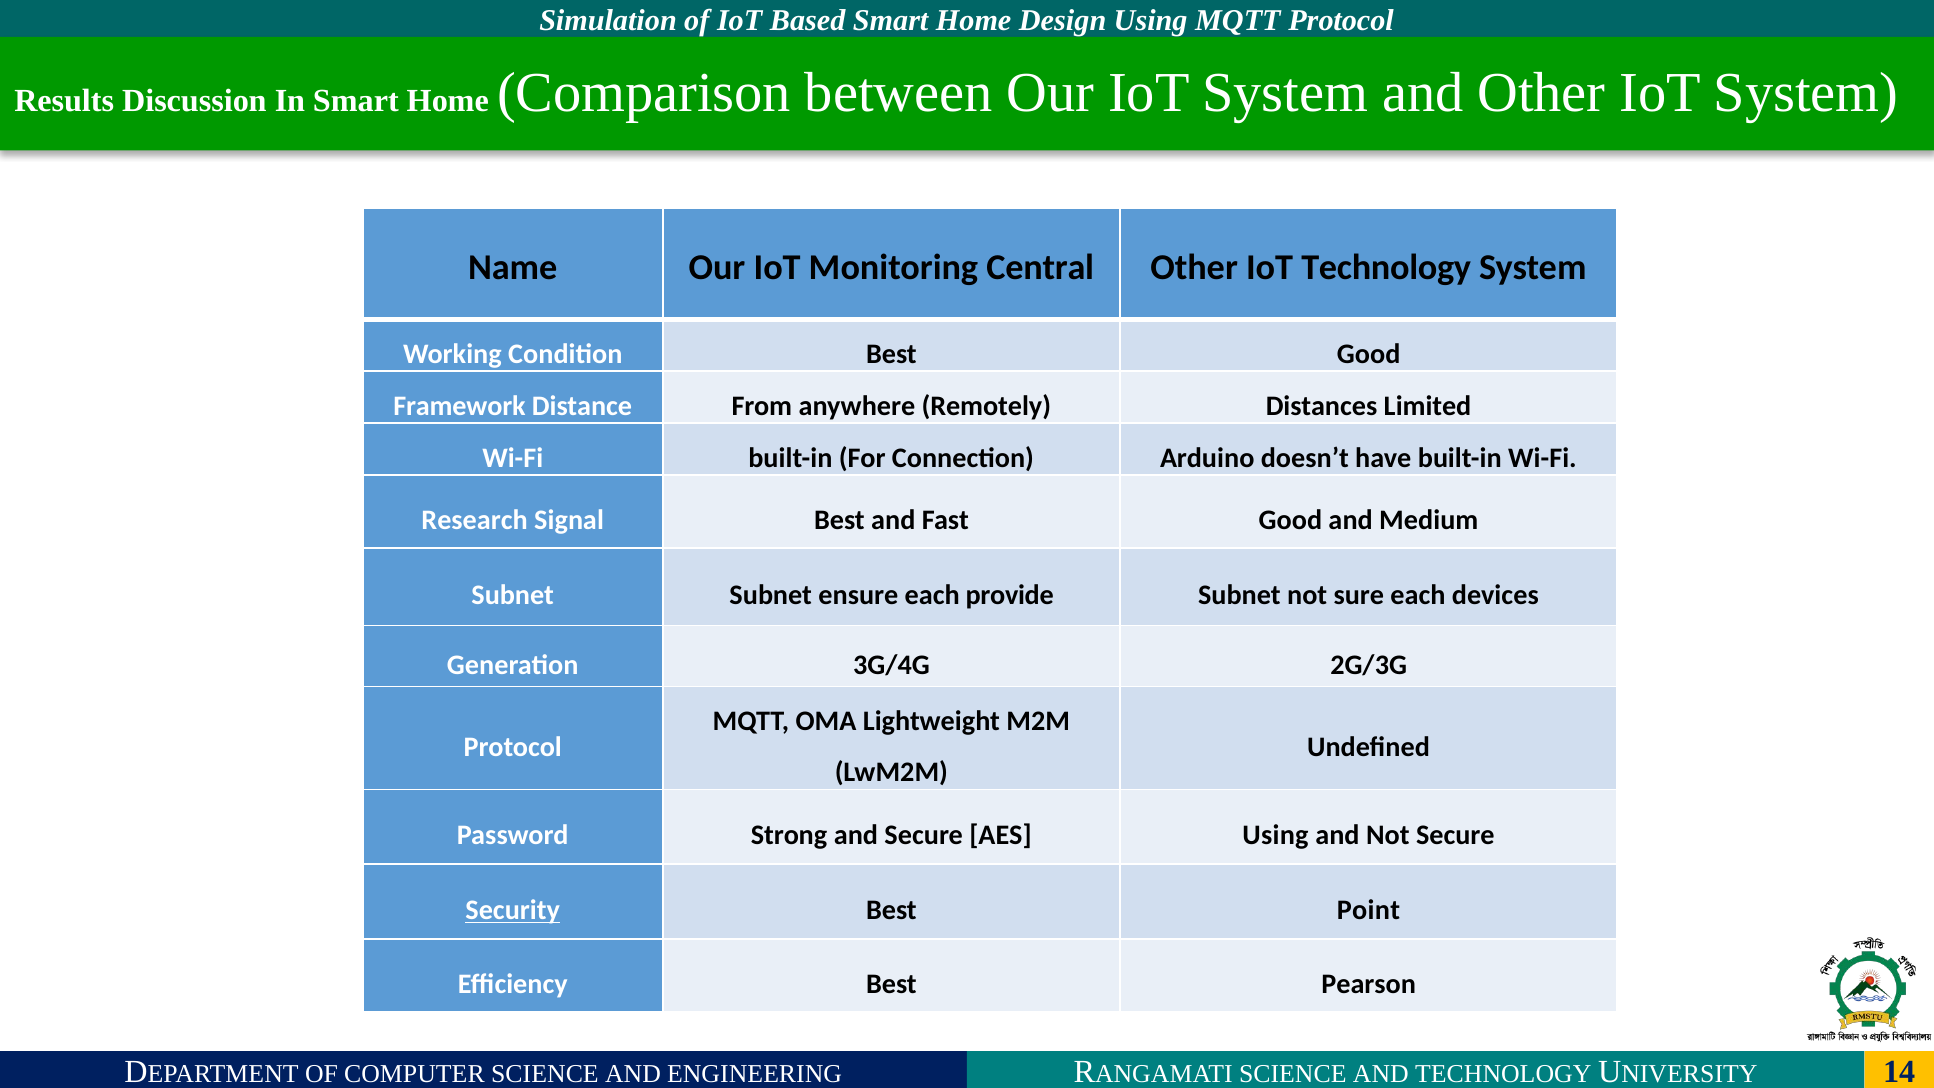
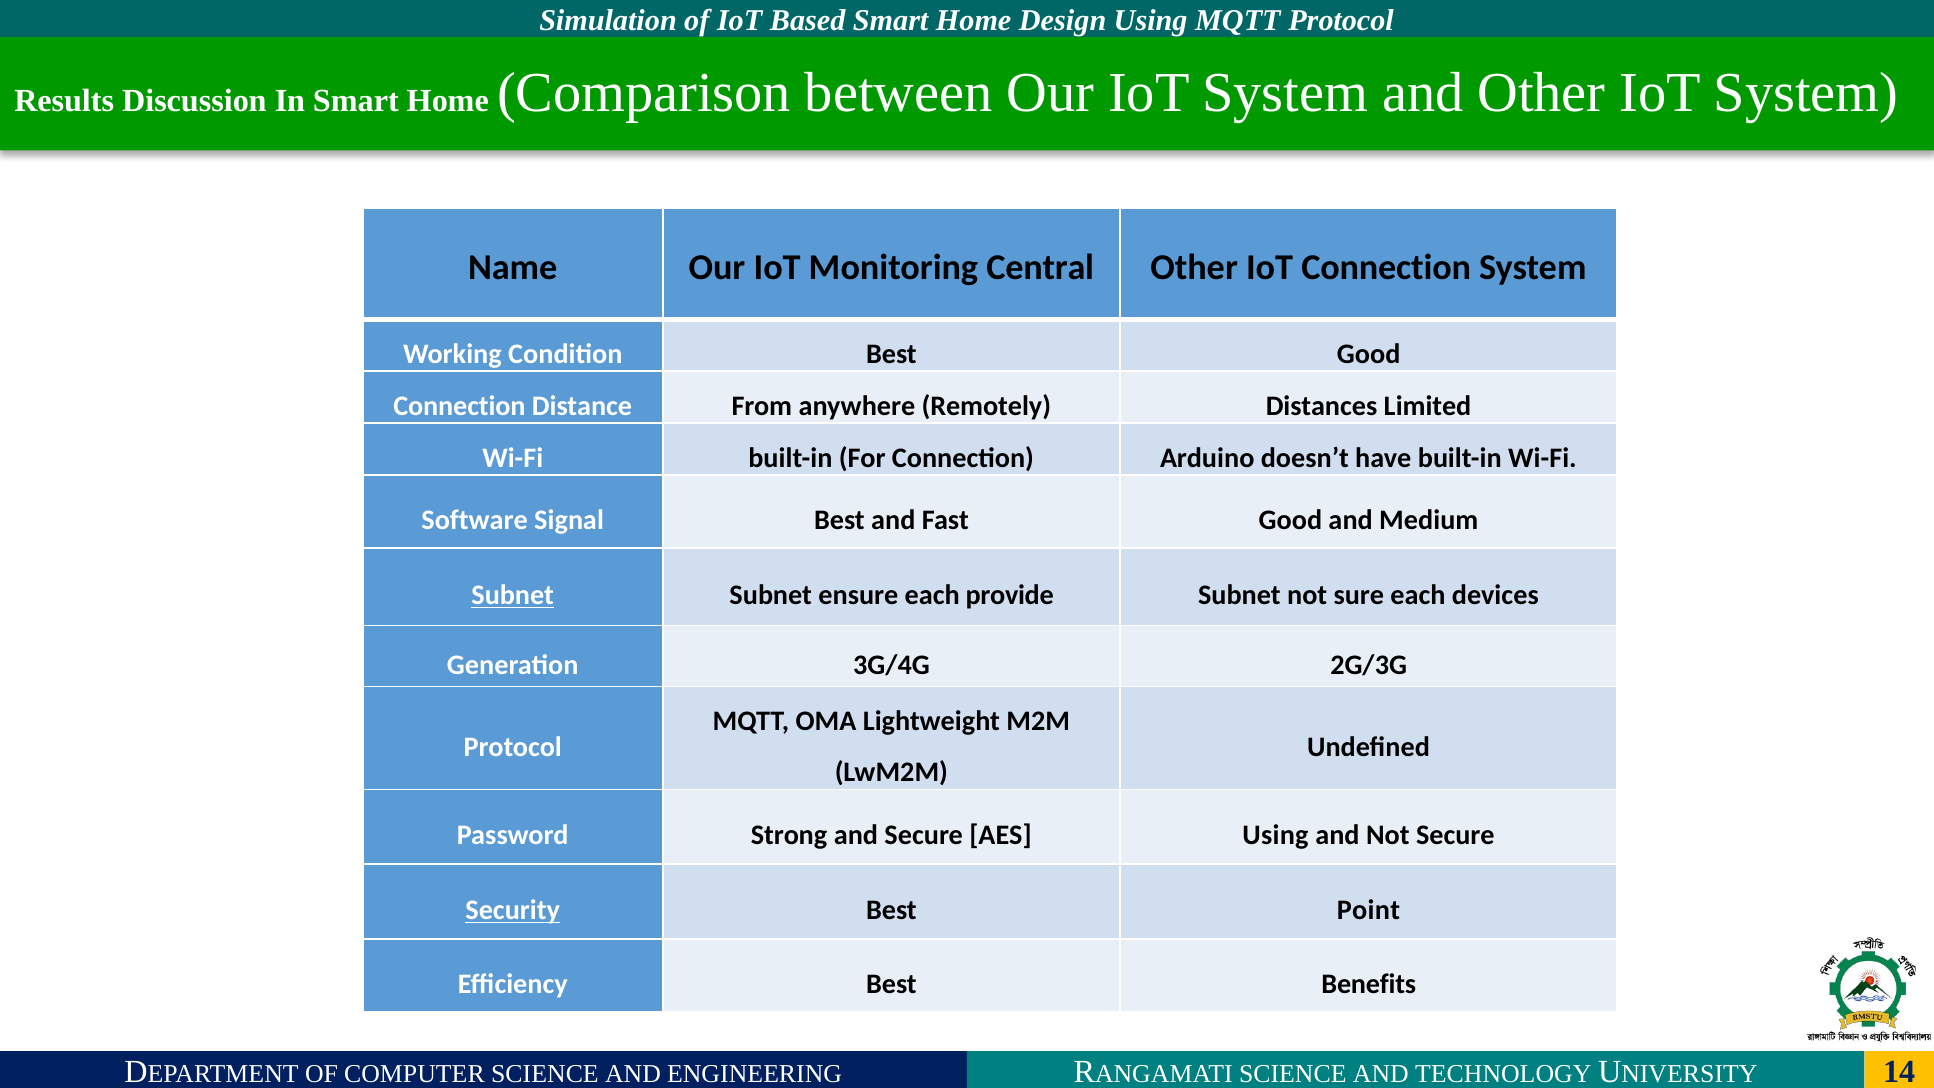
IoT Technology: Technology -> Connection (1386, 267)
Framework: Framework -> Connection (459, 406)
Research: Research -> Software (475, 520)
Subnet underline: none -> present (513, 595)
Pearson: Pearson -> Benefits (1369, 984)
